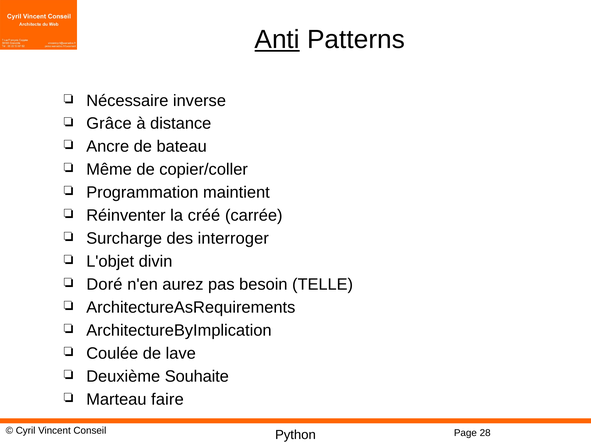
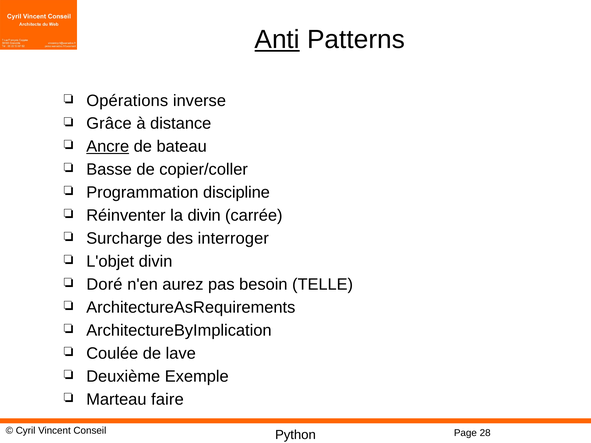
Nécessaire: Nécessaire -> Opérations (127, 101)
Ancre underline: none -> present (108, 147)
Même: Même -> Basse (109, 170)
maintient: maintient -> discipline (236, 193)
la créé: créé -> divin (204, 216)
Souhaite: Souhaite -> Exemple (197, 377)
